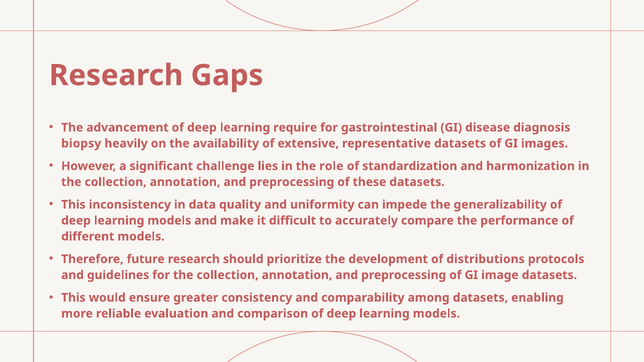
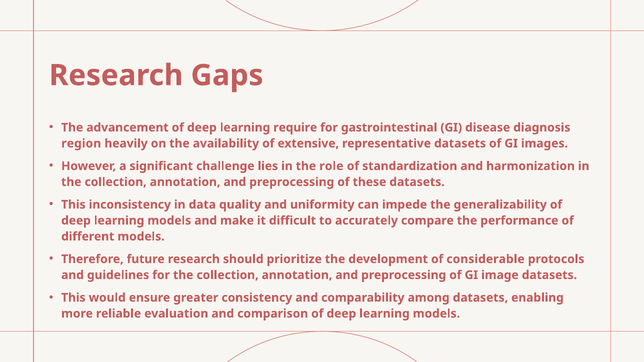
biopsy: biopsy -> region (81, 144)
distributions: distributions -> considerable (485, 259)
